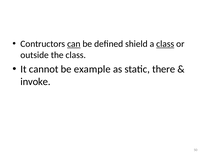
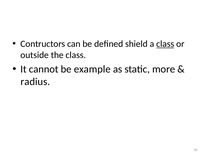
can underline: present -> none (74, 44)
there: there -> more (164, 69)
invoke: invoke -> radius (35, 82)
